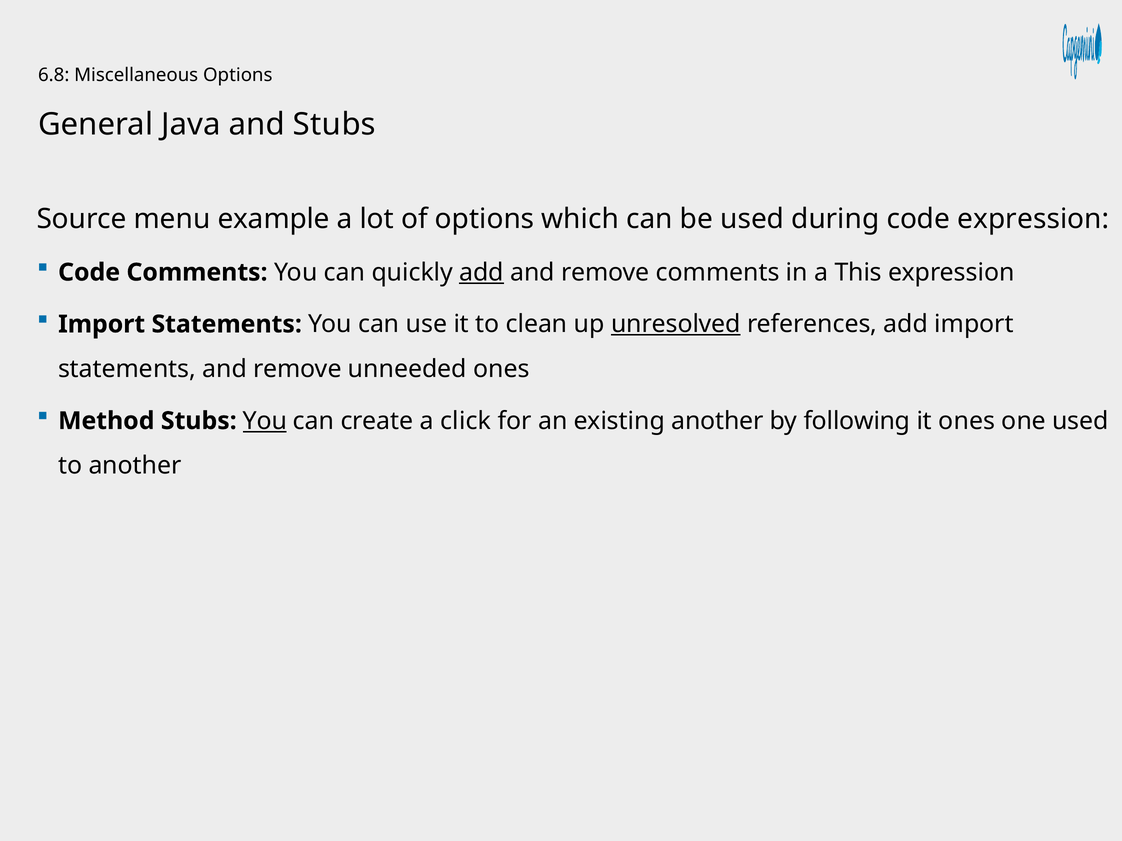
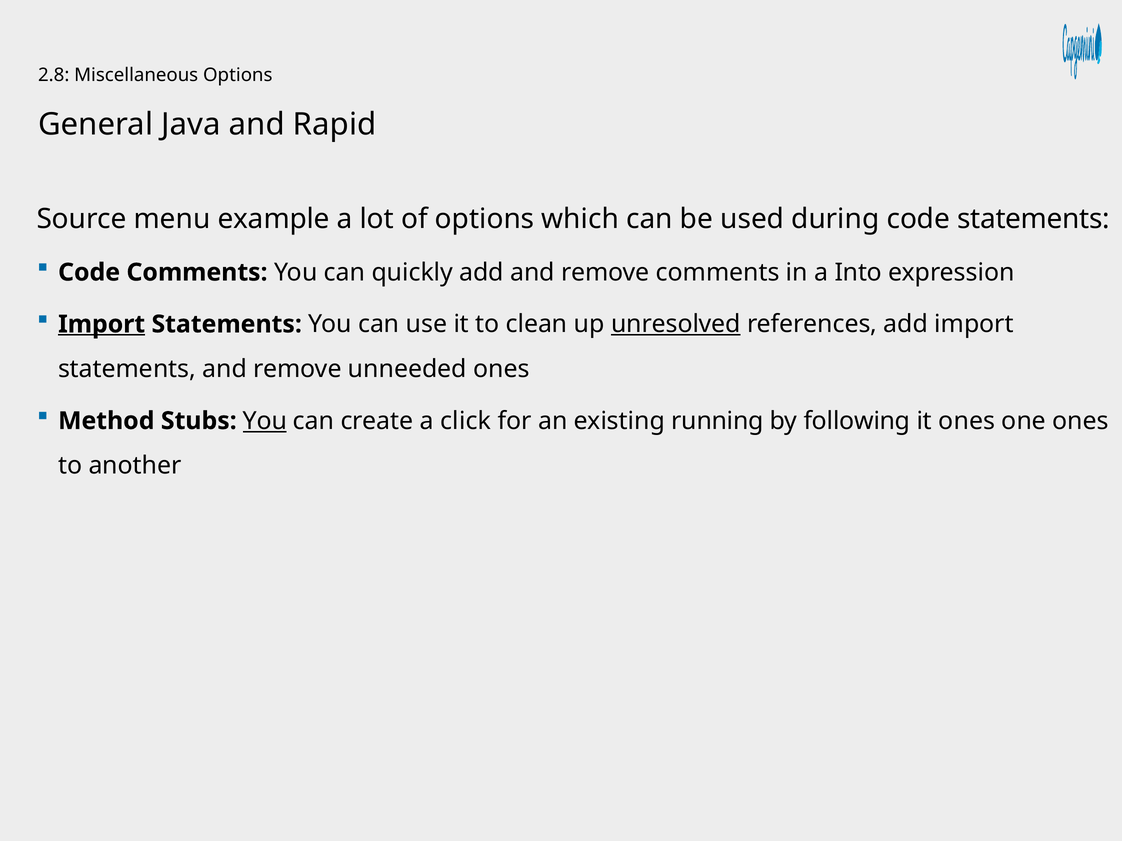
6.8: 6.8 -> 2.8 (54, 75)
and Stubs: Stubs -> Rapid (335, 125)
code expression: expression -> statements (1034, 219)
add underline: present -> none (481, 273)
This: This -> Into (858, 273)
Import underline: none -> present (102, 324)
existing another: another -> running (717, 421)
one used: used -> ones (1080, 421)
